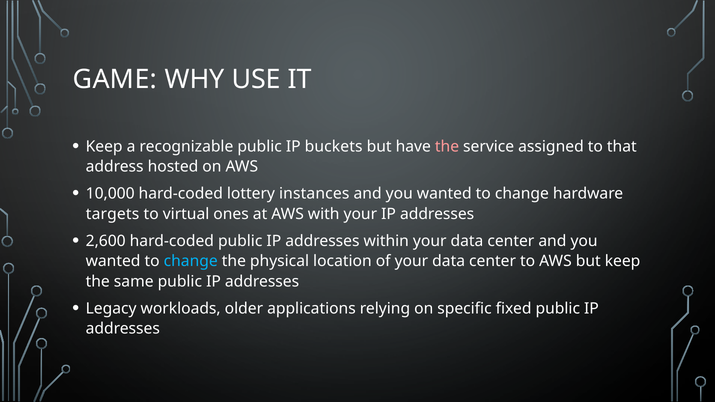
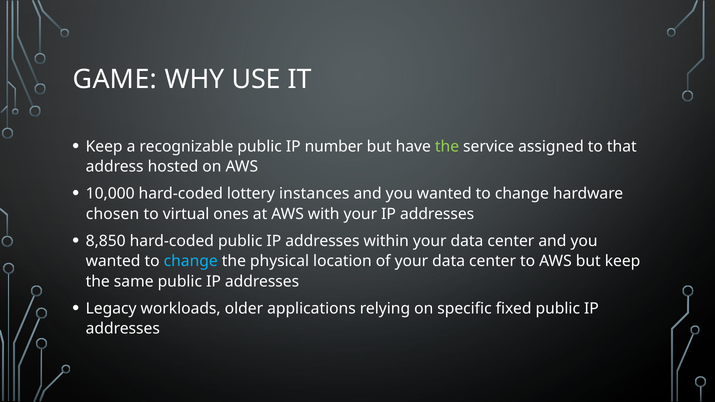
buckets: buckets -> number (334, 147)
the colour: pink -> light green (447, 147)
targets: targets -> chosen (113, 214)
2,600: 2,600 -> 8,850 (106, 241)
